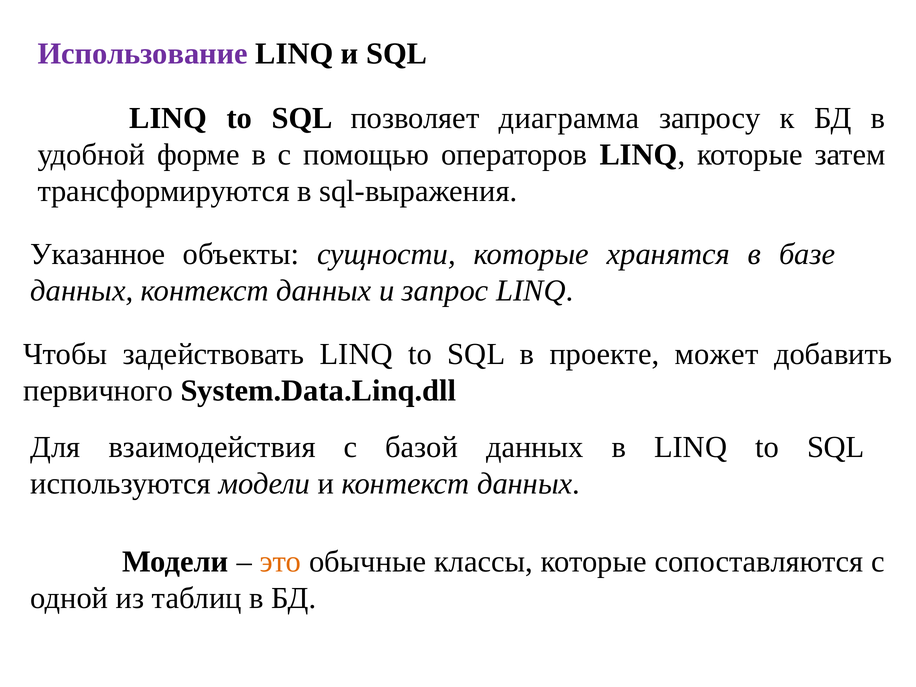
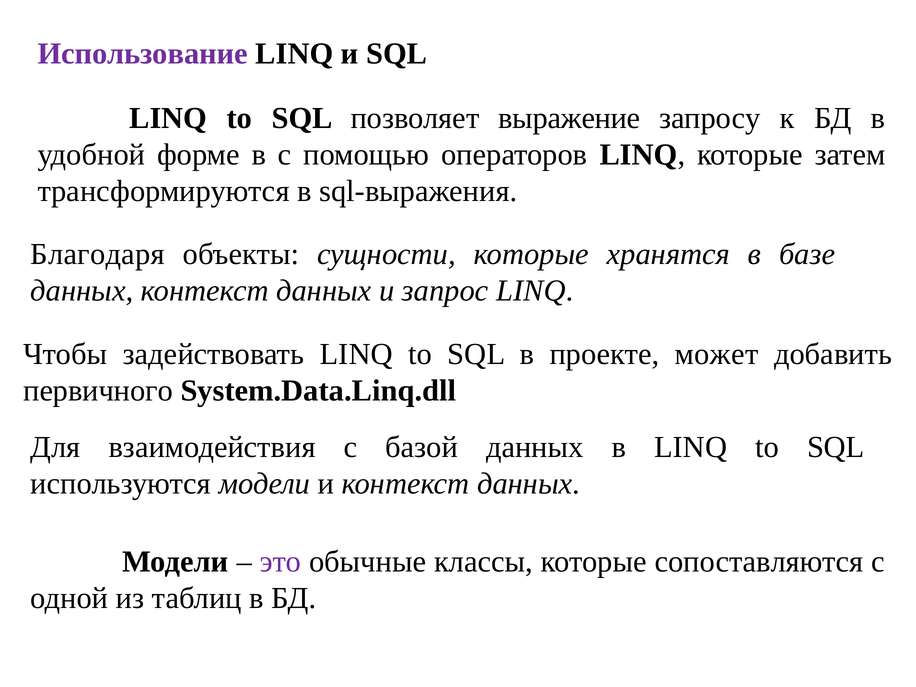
диаграмма: диаграмма -> выражение (569, 118)
Указанное: Указанное -> Благодаря (98, 254)
это colour: orange -> purple (281, 562)
